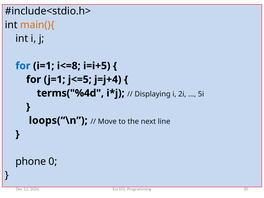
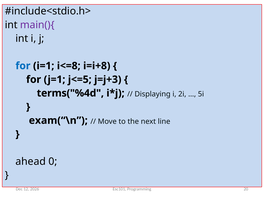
main(){ colour: orange -> purple (37, 25)
i=i+5: i=i+5 -> i=i+8 (97, 66)
j=j+4: j=j+4 -> j=j+3 (108, 79)
loops(“\n: loops(“\n -> exam(“\n (58, 120)
phone: phone -> ahead (31, 161)
